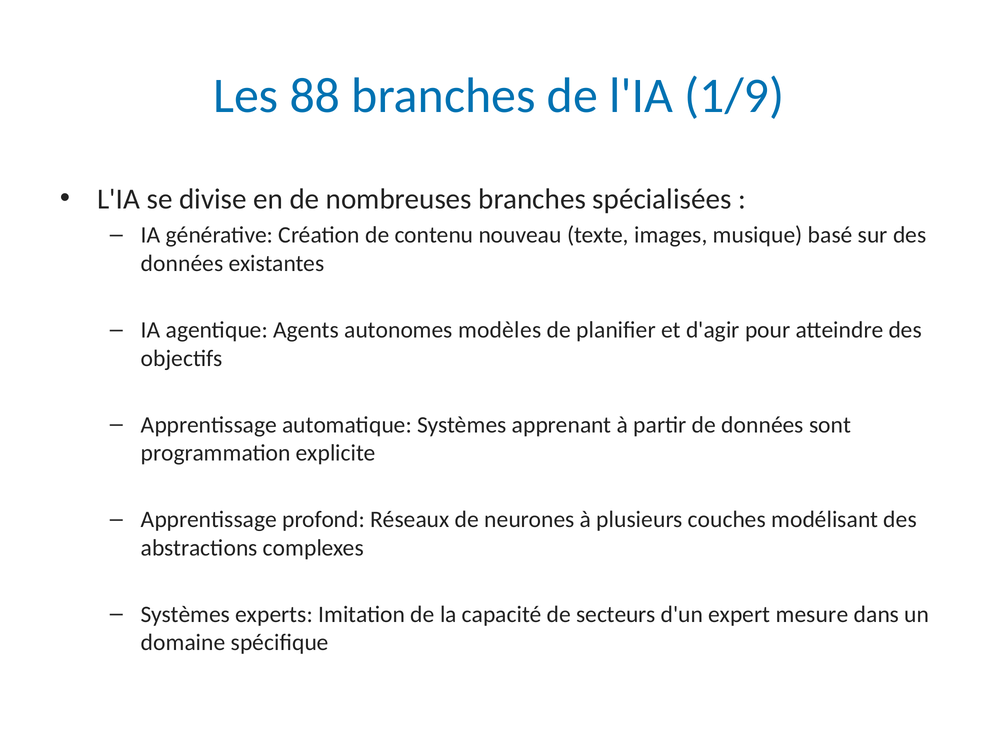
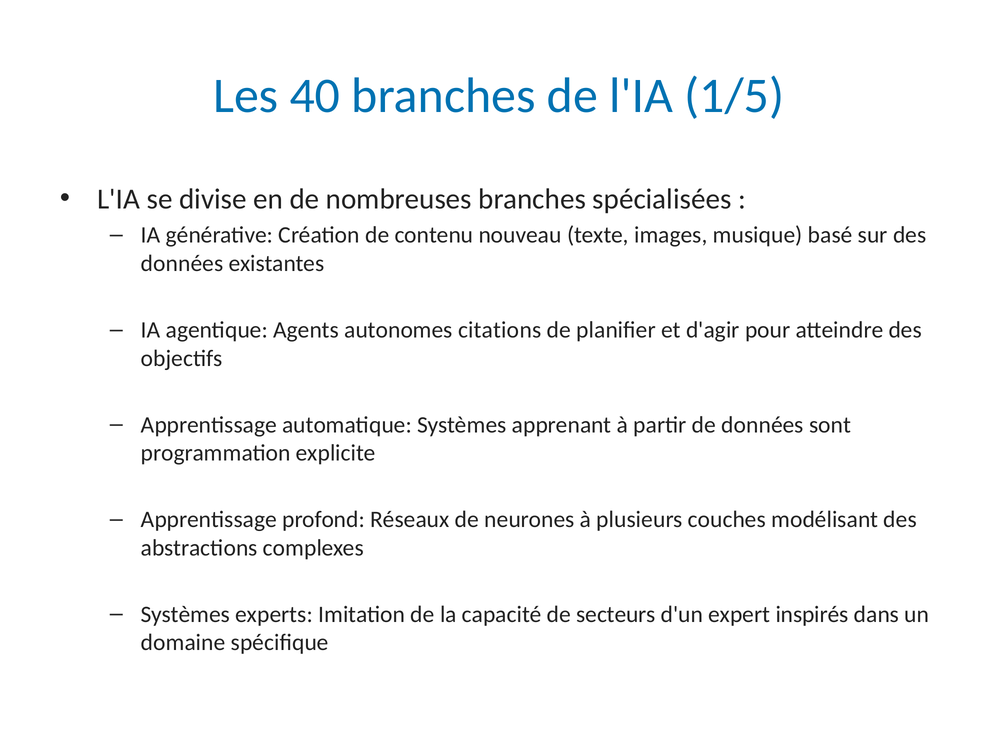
88: 88 -> 40 (315, 96)
1/9: 1/9 -> 1/5 (734, 96)
modèles: modèles -> citations (500, 330)
mesure: mesure -> inspirés (812, 615)
